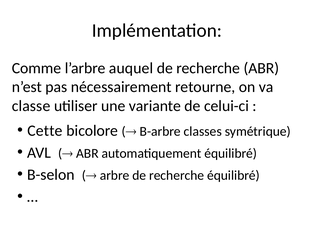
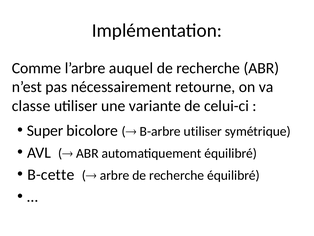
Cette: Cette -> Super (45, 130)
B-arbre classes: classes -> utiliser (203, 131)
B-selon: B-selon -> B-cette (51, 174)
